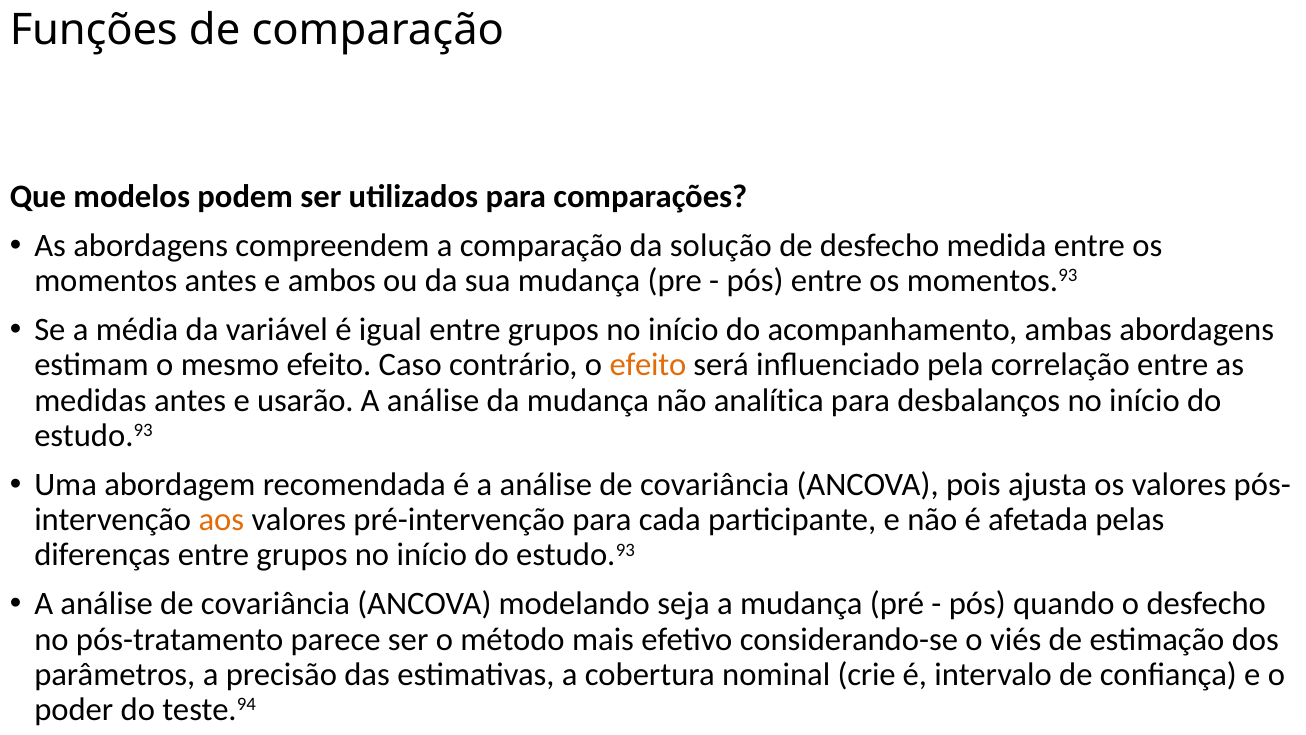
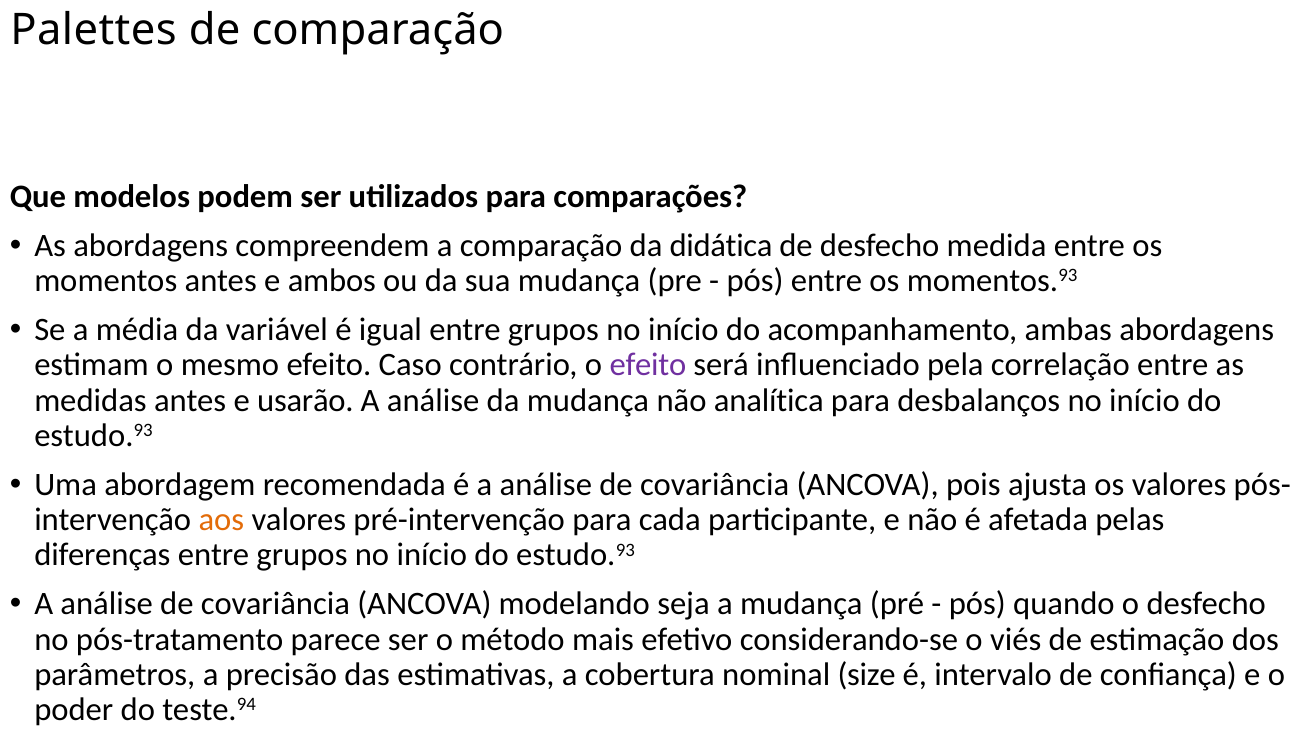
Funções: Funções -> Palettes (93, 30)
solução: solução -> didática (721, 246)
efeito colour: orange -> purple (648, 365)
crie: crie -> size (867, 674)
